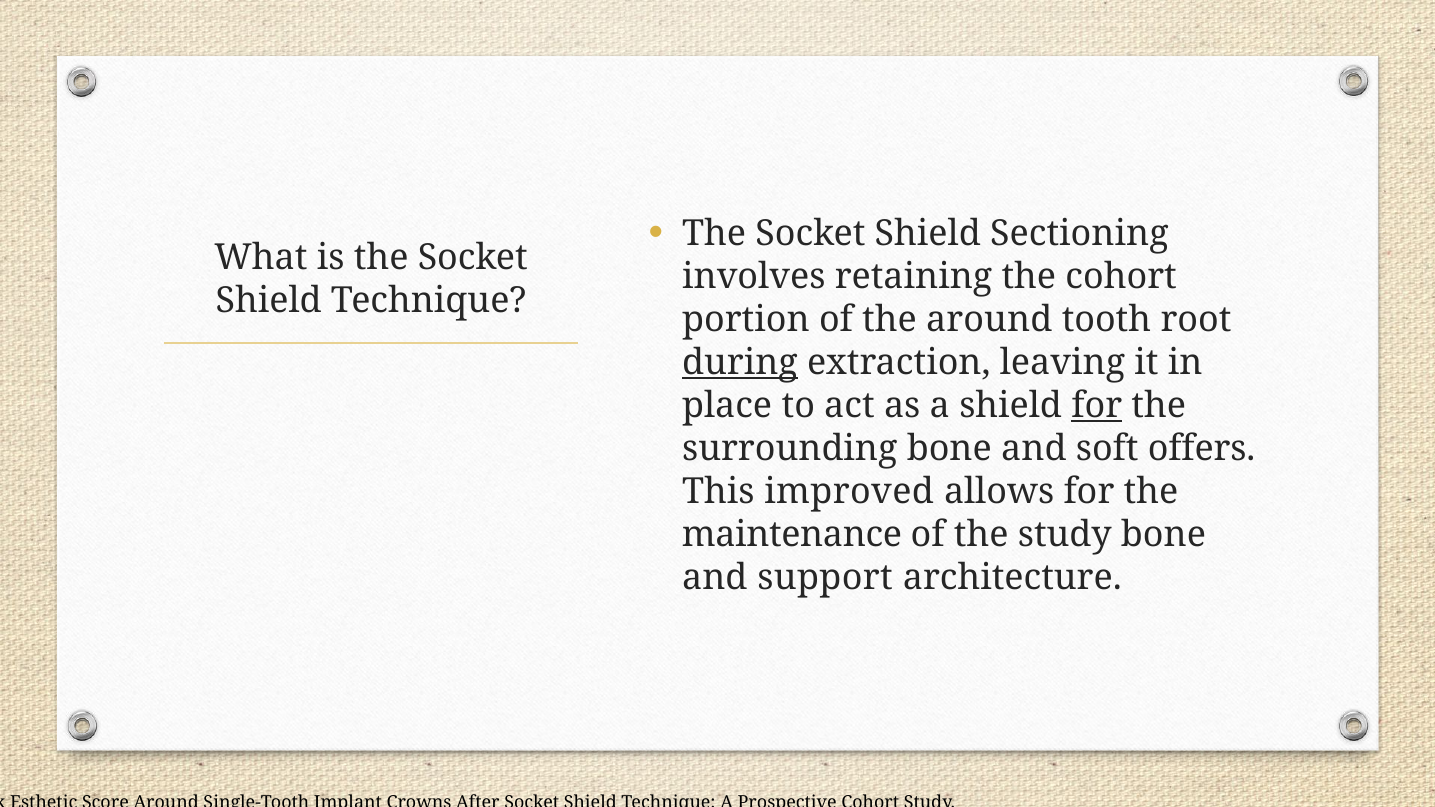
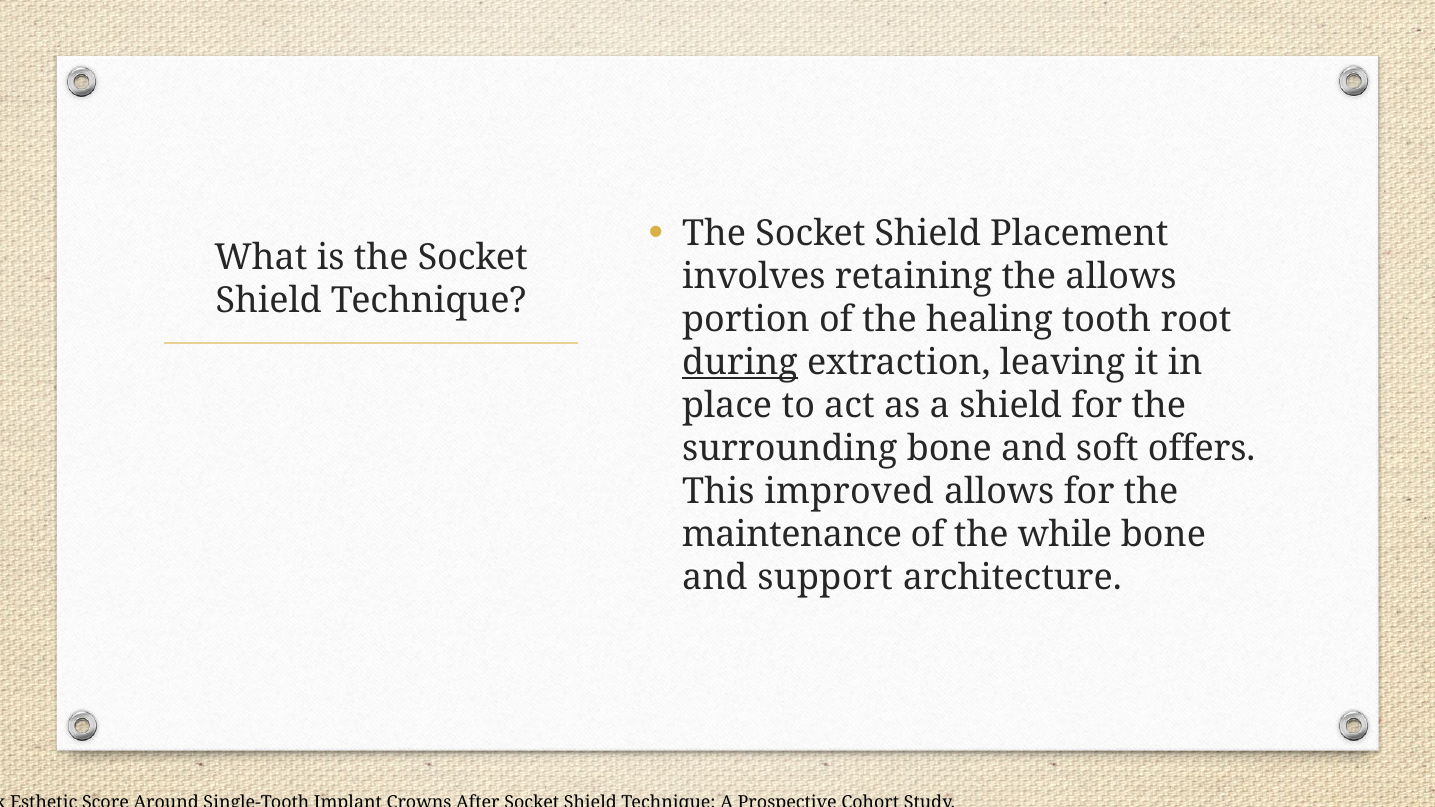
Sectioning: Sectioning -> Placement (1079, 234)
the cohort: cohort -> allows (1121, 277)
the around: around -> healing (989, 320)
for underline: present -> none (1097, 406)
the study: study -> while (1065, 535)
